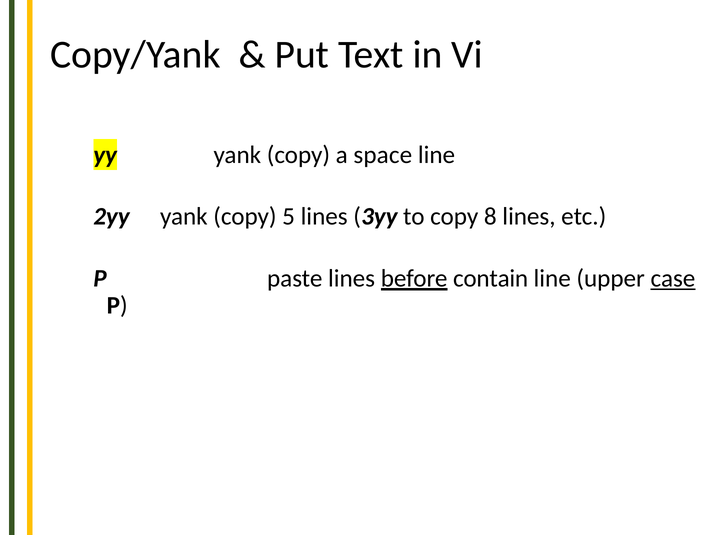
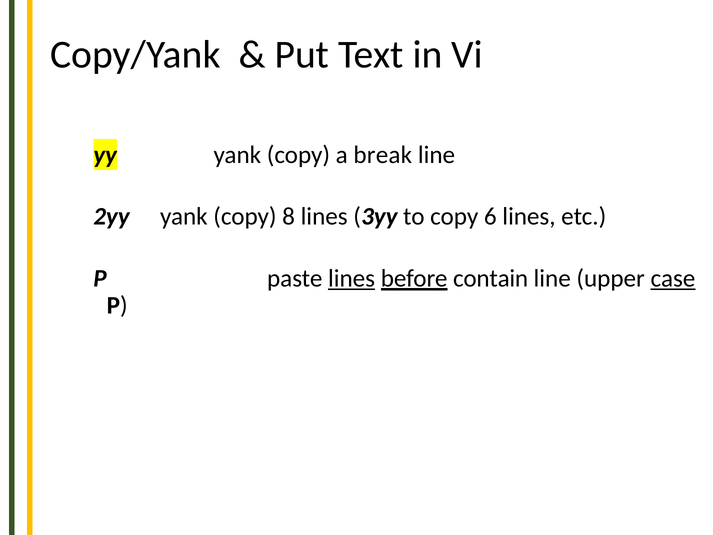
space: space -> break (383, 155)
5: 5 -> 8 (289, 216)
8: 8 -> 6 (490, 216)
lines underline: none -> present (352, 278)
